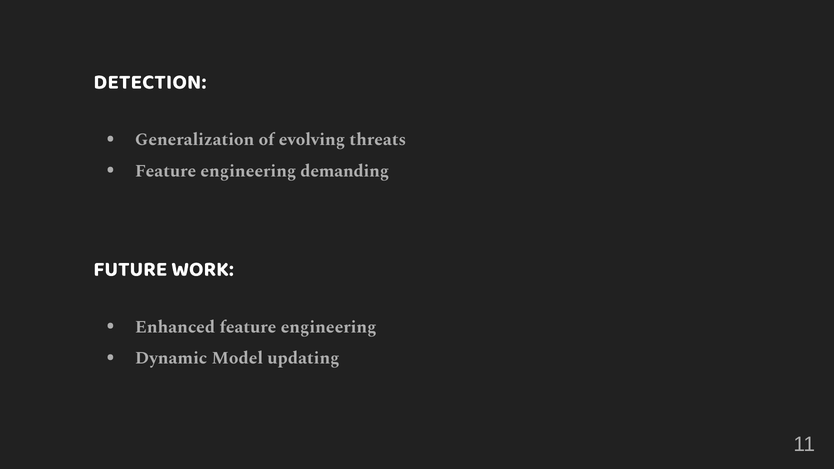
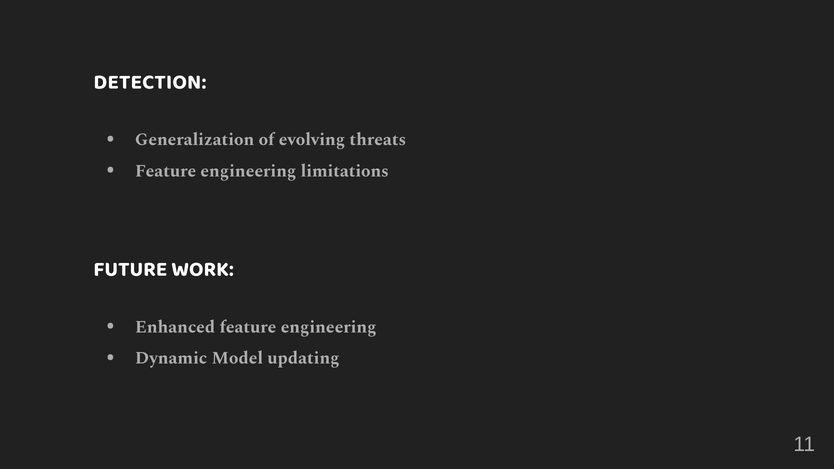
demanding: demanding -> limitations (345, 171)
